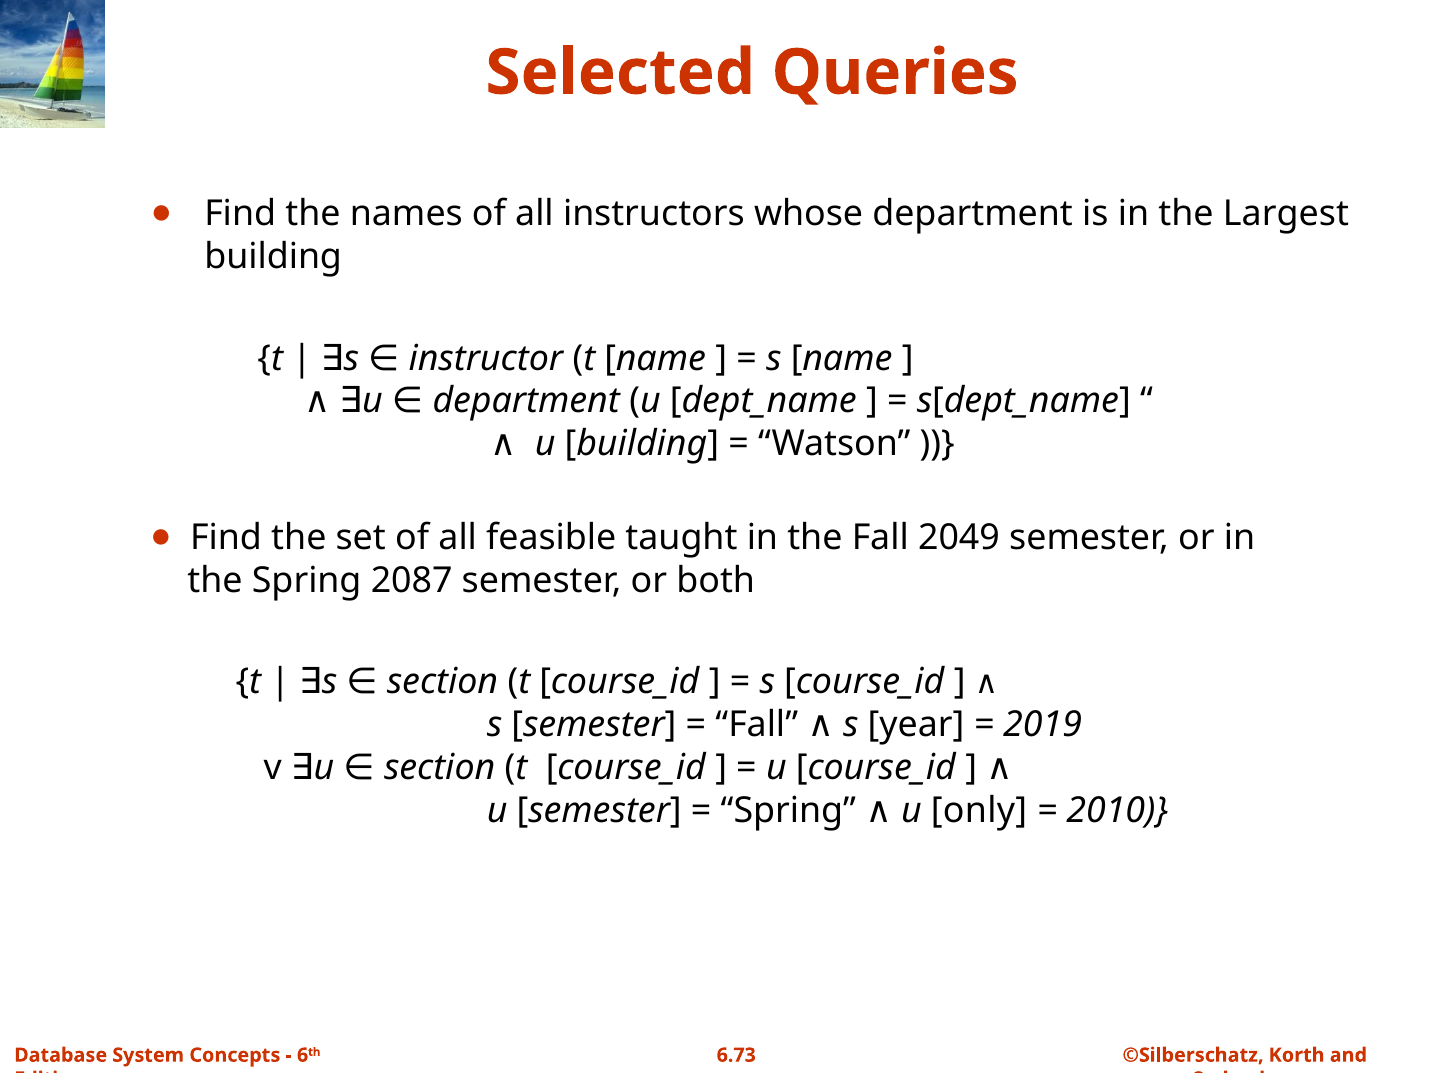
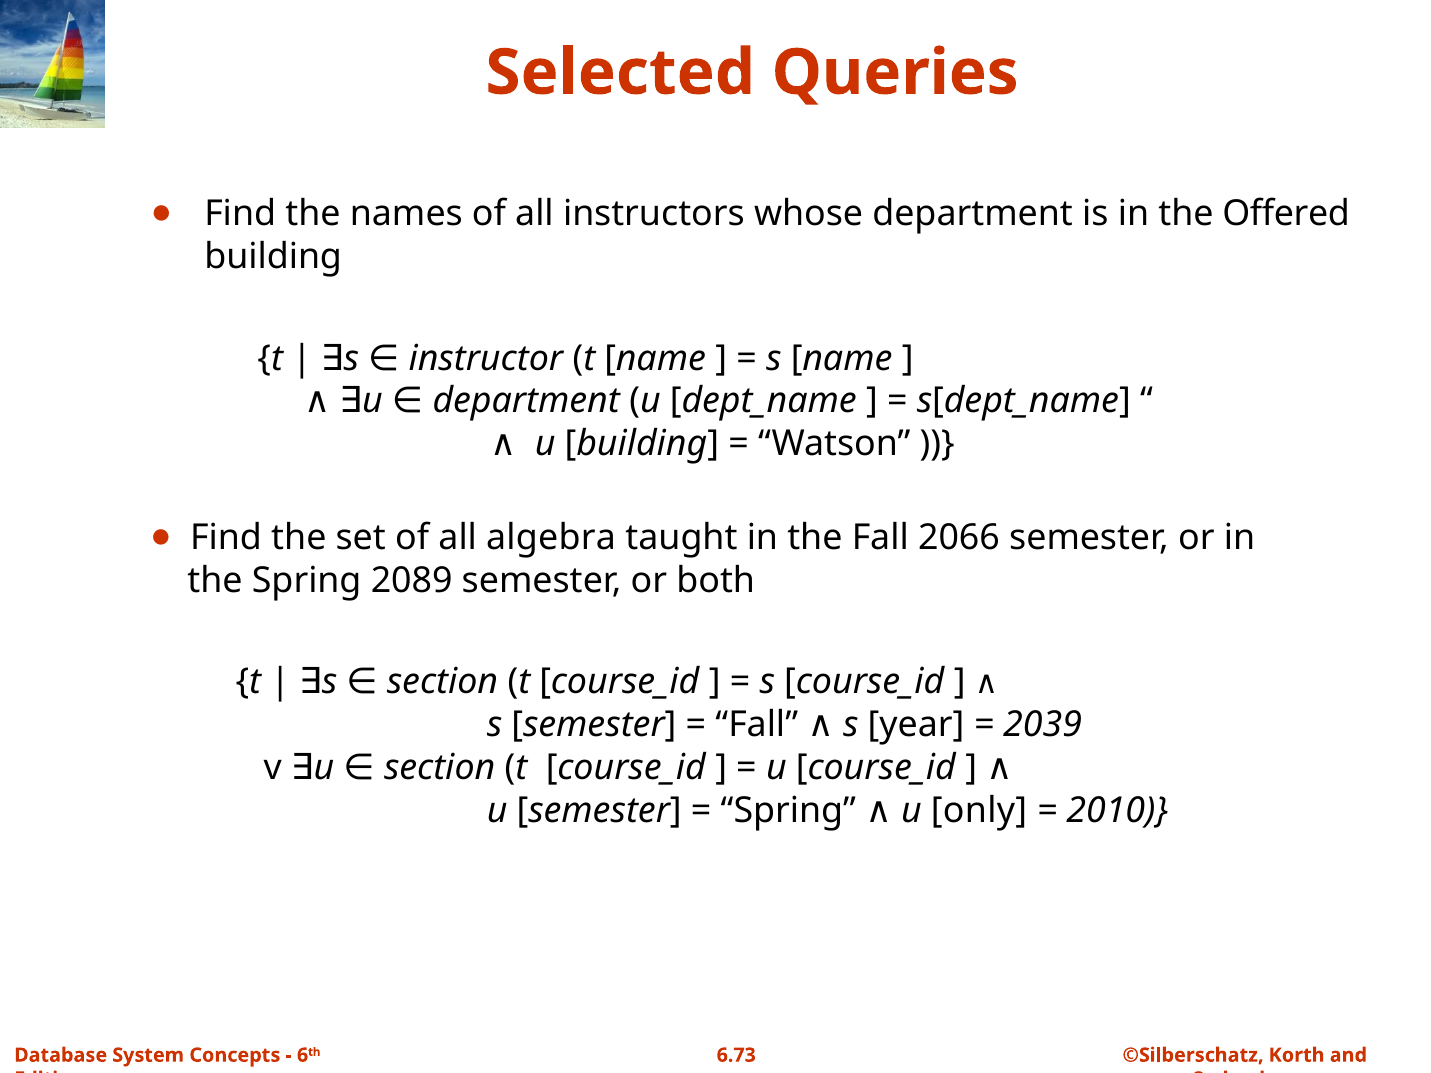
Largest: Largest -> Offered (1286, 213)
feasible: feasible -> algebra (551, 538)
2049: 2049 -> 2066 (959, 538)
2087: 2087 -> 2089 (412, 581)
2019: 2019 -> 2039 (1043, 725)
